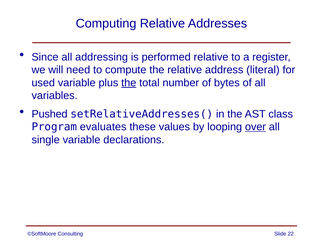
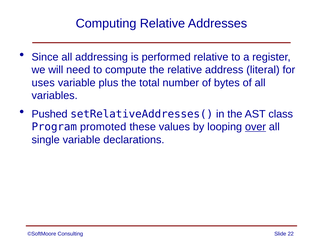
used: used -> uses (43, 83)
the underline: present -> none (129, 83)
evaluates: evaluates -> promoted (103, 127)
